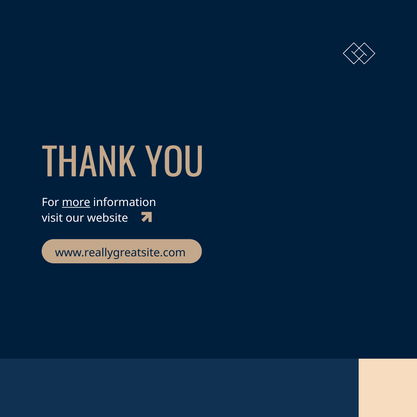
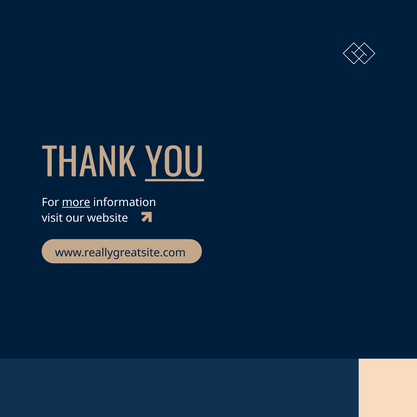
YOU underline: none -> present (174, 164)
